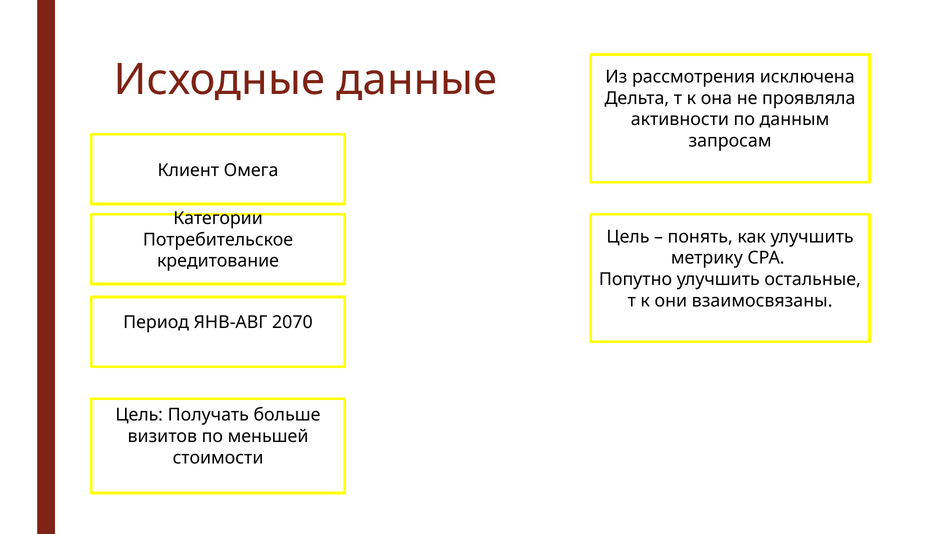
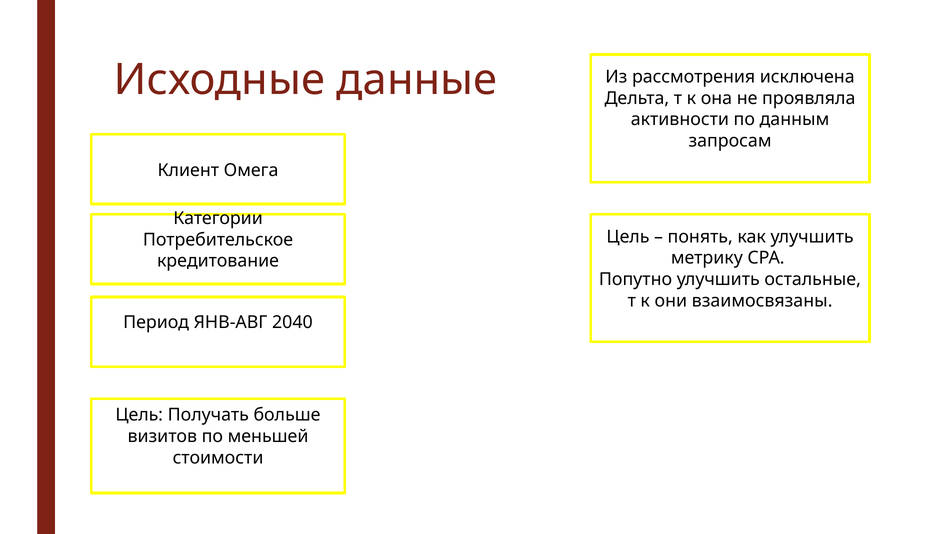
2070: 2070 -> 2040 (292, 322)
